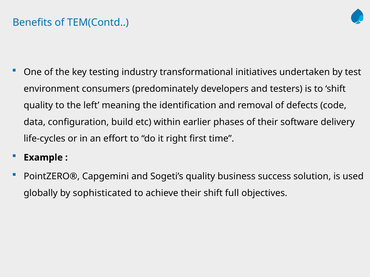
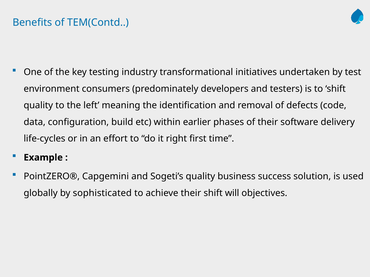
full: full -> will (232, 193)
